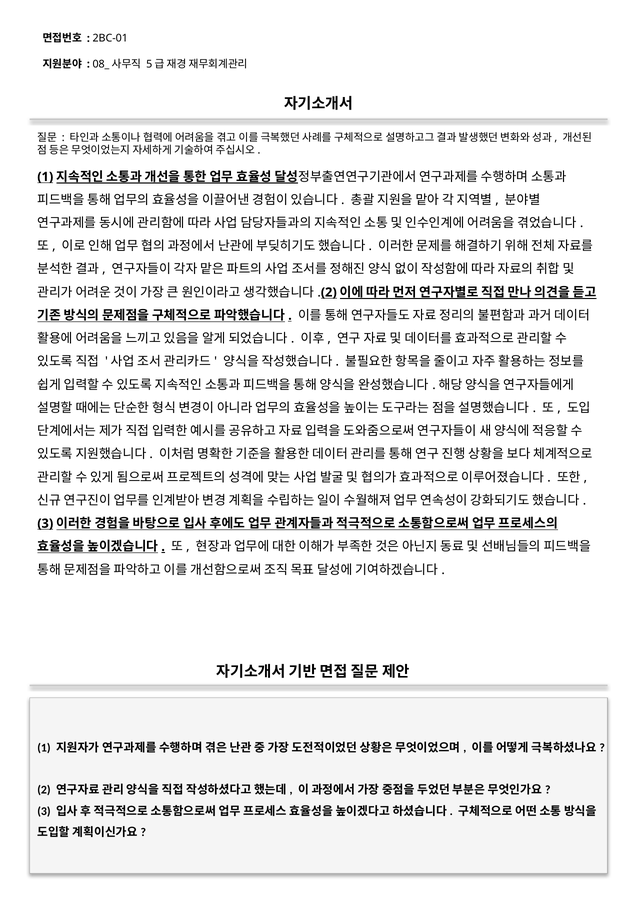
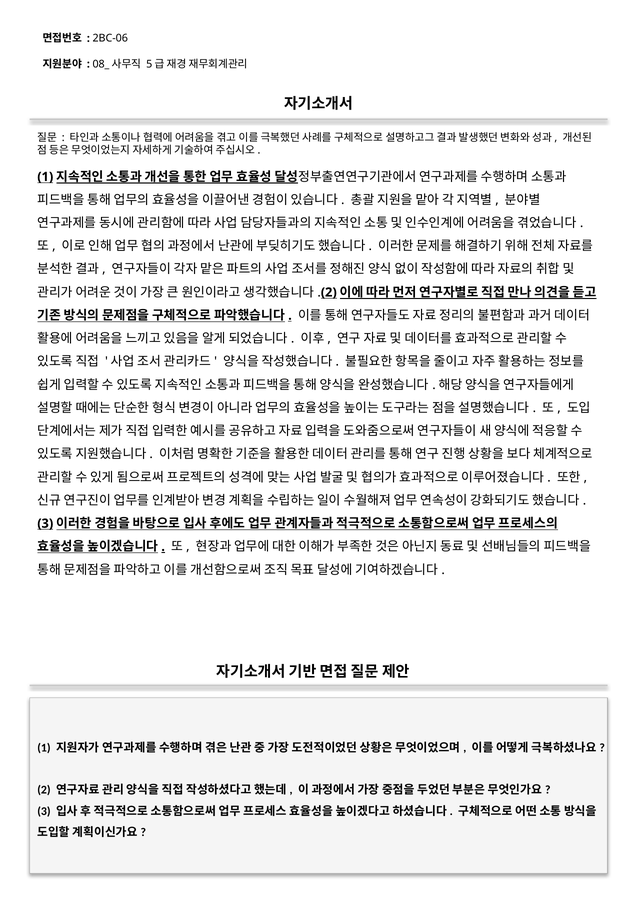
2BC-01: 2BC-01 -> 2BC-06 (110, 38)
